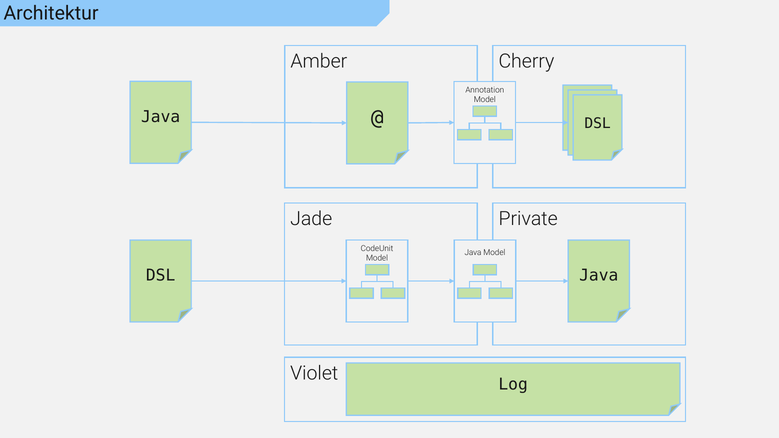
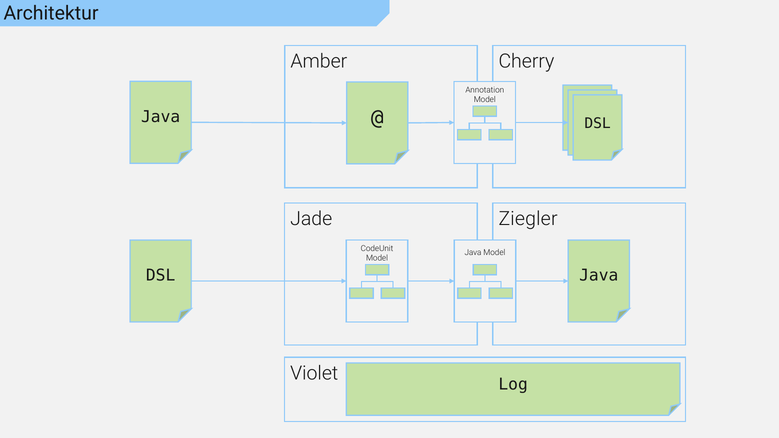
Private: Private -> Ziegler (528, 219)
